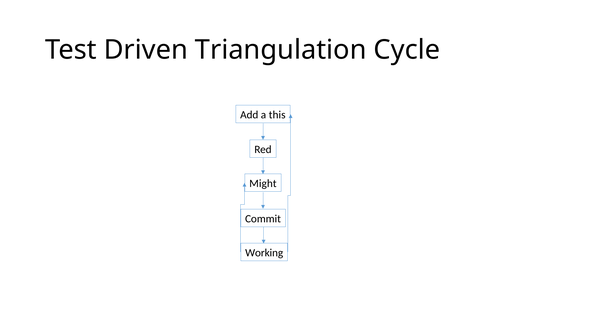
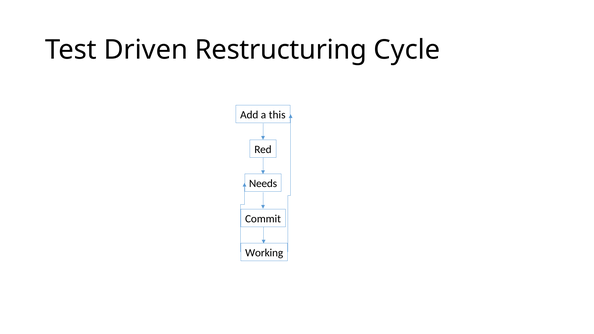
Triangulation: Triangulation -> Restructuring (281, 50)
Might: Might -> Needs (263, 184)
